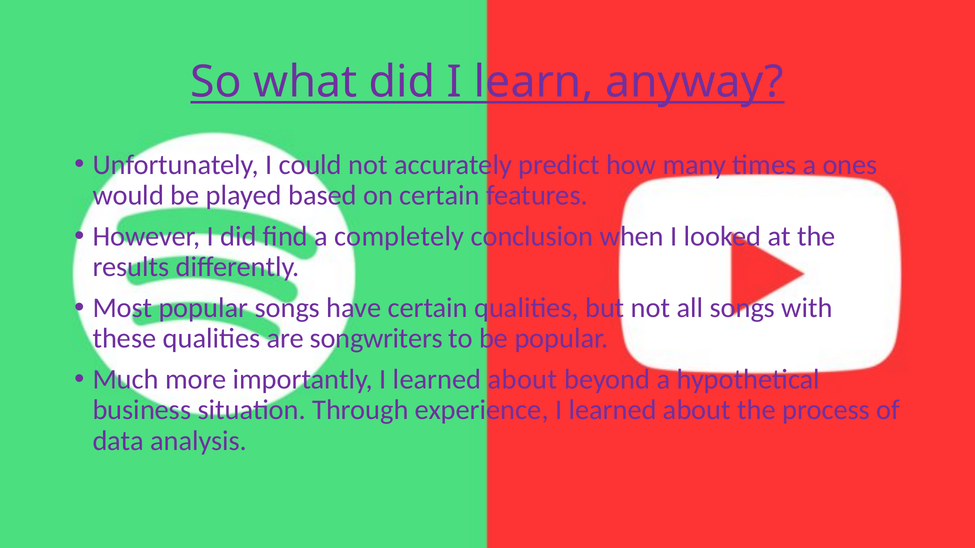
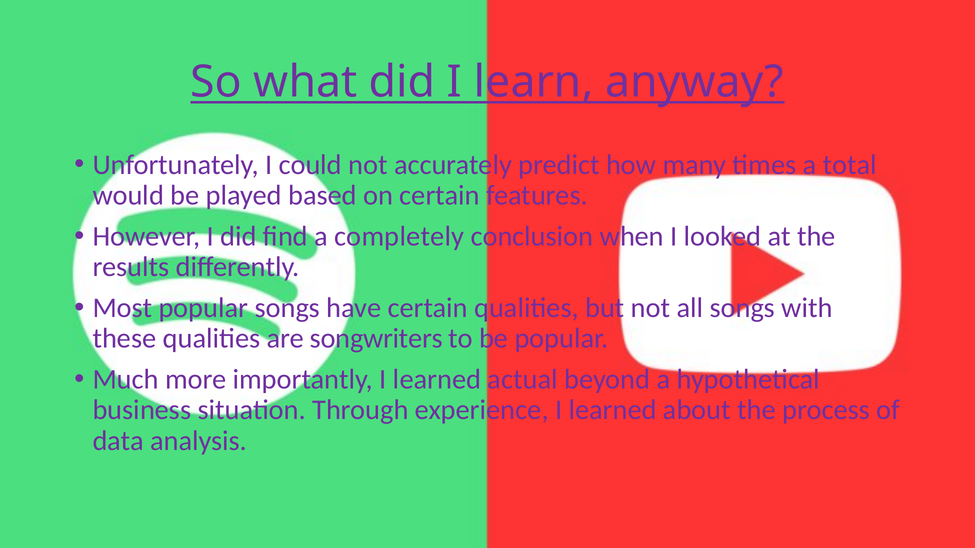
ones: ones -> total (850, 165)
importantly I learned about: about -> actual (523, 380)
